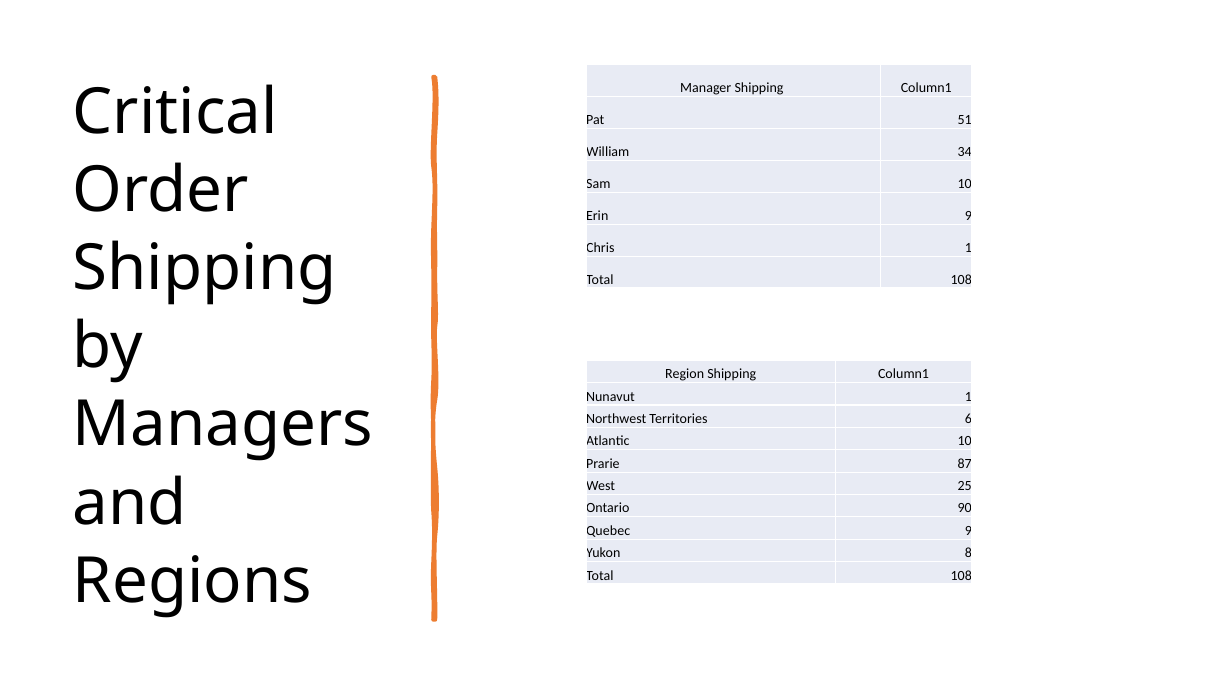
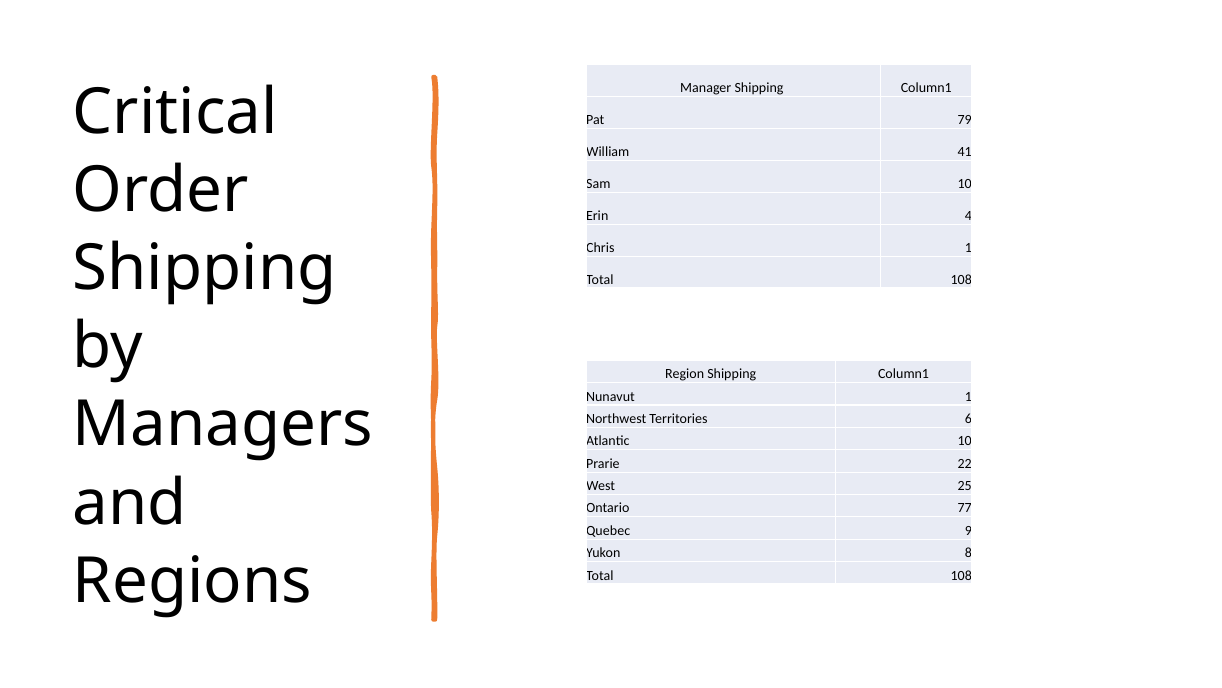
51: 51 -> 79 (965, 120)
34: 34 -> 41 (965, 152)
Erin 9: 9 -> 4 (968, 215)
87: 87 -> 22 (965, 463)
90: 90 -> 77 (965, 508)
